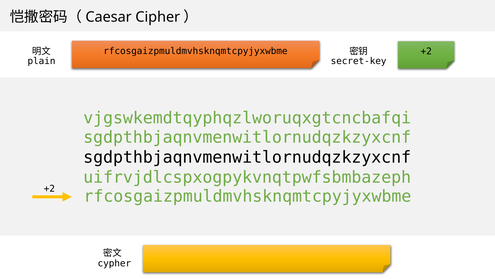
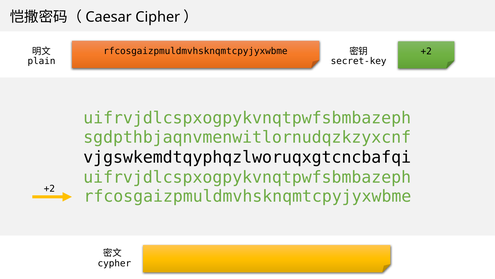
vjgswkemdtqyphqzlworuqxgtcncbafqi: vjgswkemdtqyphqzlworuqxgtcncbafqi -> uifrvjdlcspxogpykvnqtpwfsbmbazeph (247, 118)
sgdpthbjaqnvmenwitlornudqzkzyxcnf: sgdpthbjaqnvmenwitlornudqzkzyxcnf -> vjgswkemdtqyphqzlworuqxgtcncbafqi (247, 157)
